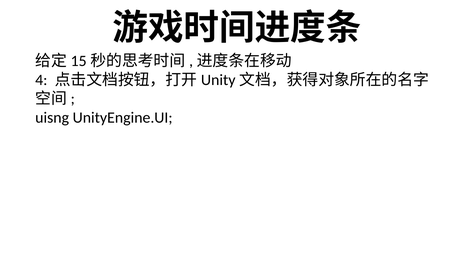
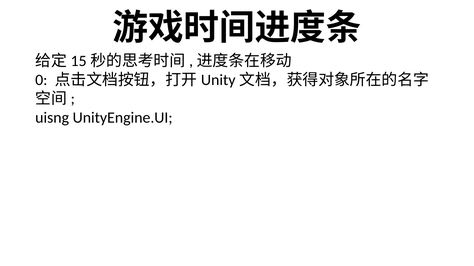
4: 4 -> 0 (41, 80)
